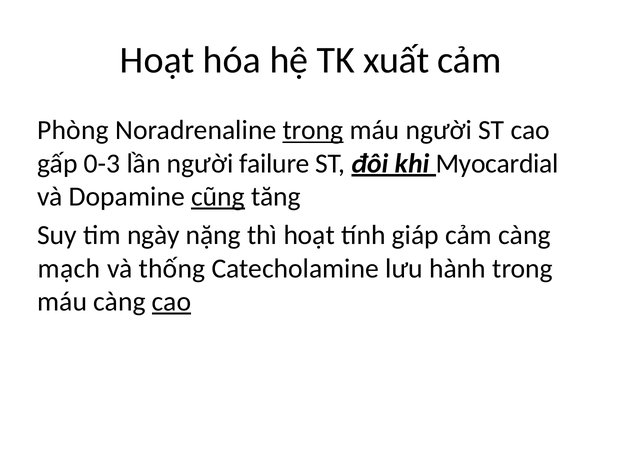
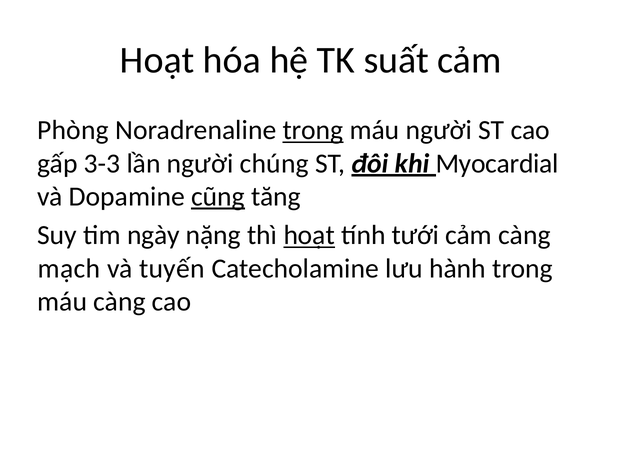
xuất: xuất -> suất (396, 60)
0-3: 0-3 -> 3-3 (102, 164)
failure: failure -> chúng (274, 164)
hoạt underline: none -> present (309, 236)
giáp: giáp -> tưới (416, 236)
thống: thống -> tuyến (172, 269)
cao underline: present -> none (172, 302)
